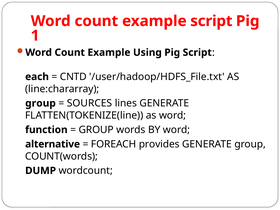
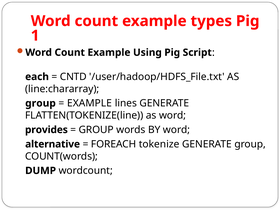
example script: script -> types (211, 21)
SOURCES: SOURCES -> EXAMPLE (90, 103)
function: function -> provides (46, 130)
provides: provides -> tokenize (159, 144)
